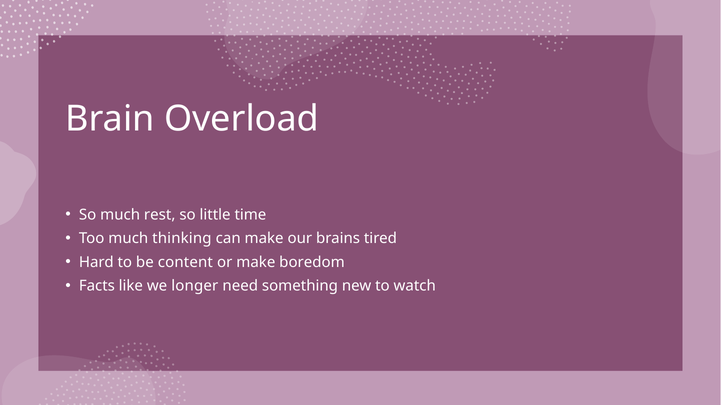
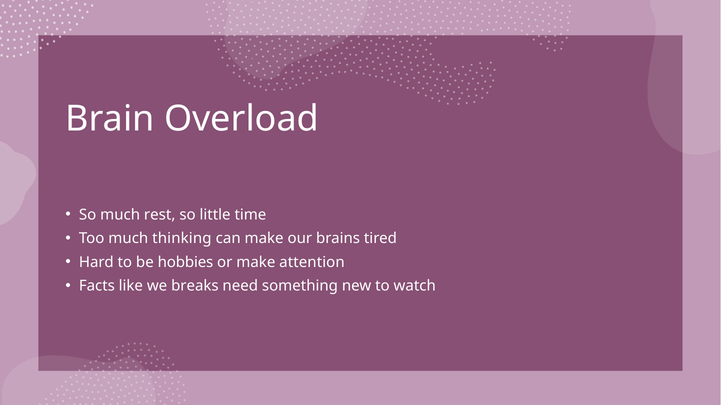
content: content -> hobbies (186, 262)
boredom: boredom -> attention (312, 262)
longer: longer -> breaks (195, 286)
